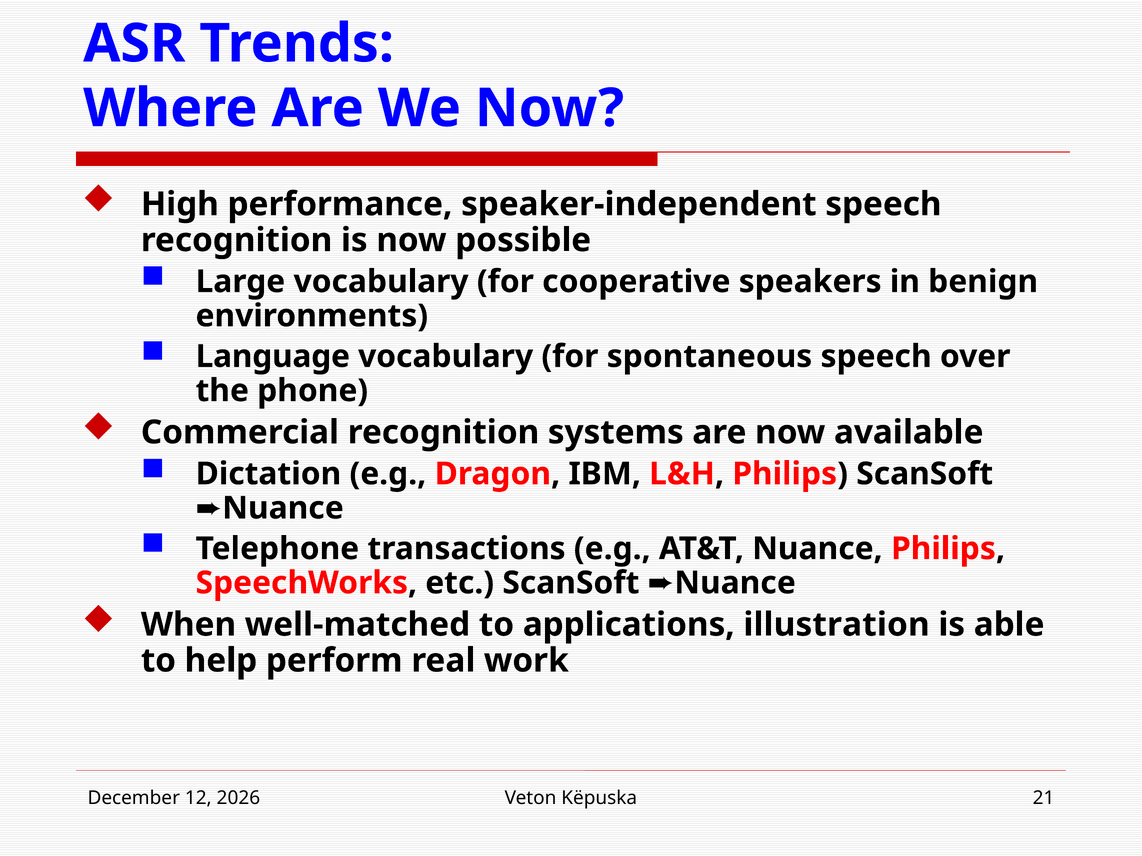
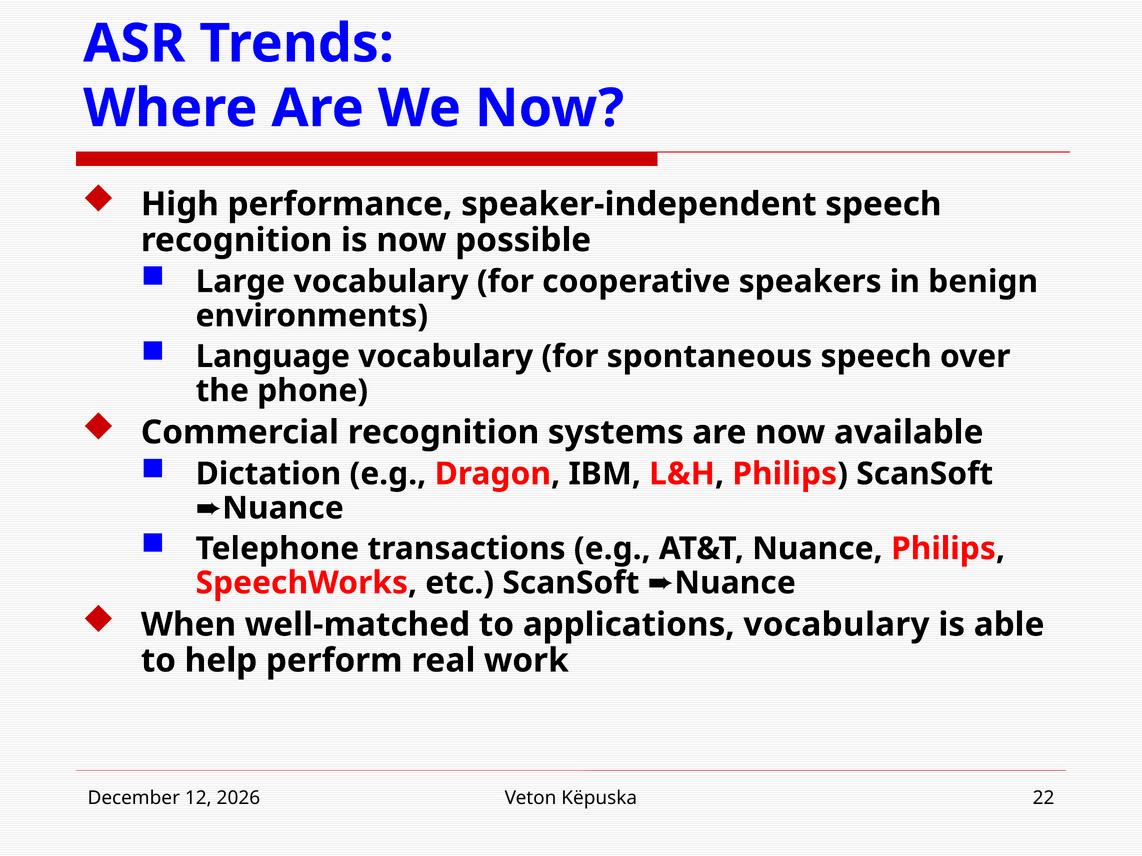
applications illustration: illustration -> vocabulary (836, 625)
21: 21 -> 22 (1044, 798)
